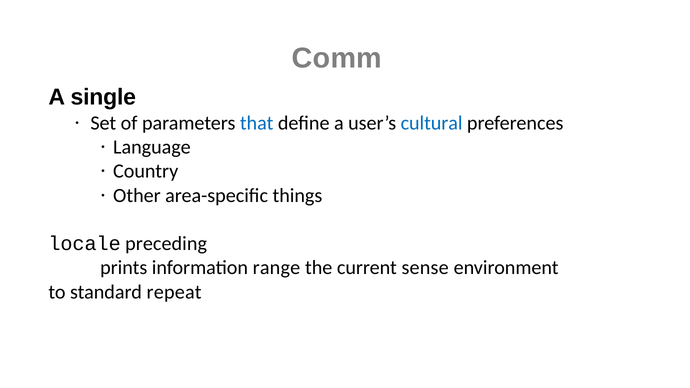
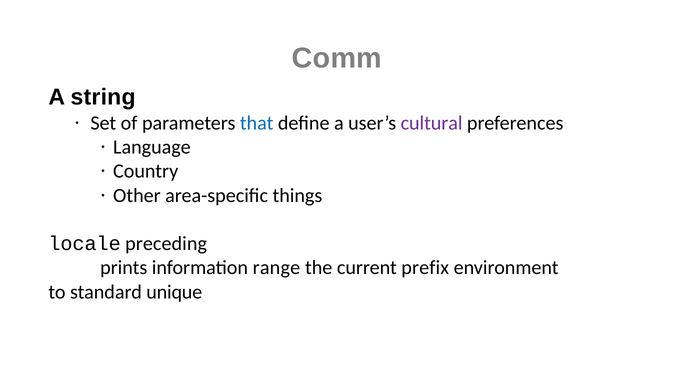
single: single -> string (103, 97)
cultural colour: blue -> purple (432, 123)
sense: sense -> prefix (425, 268)
repeat: repeat -> unique (174, 292)
